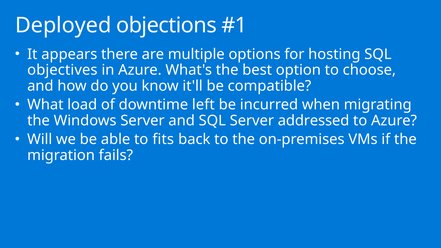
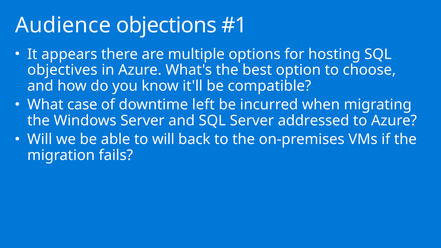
Deployed: Deployed -> Audience (63, 25)
load: load -> case (82, 105)
to fits: fits -> will (163, 139)
